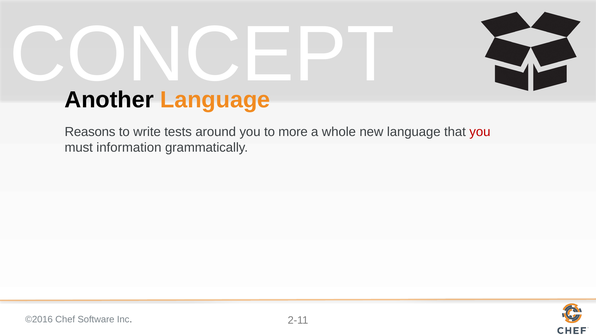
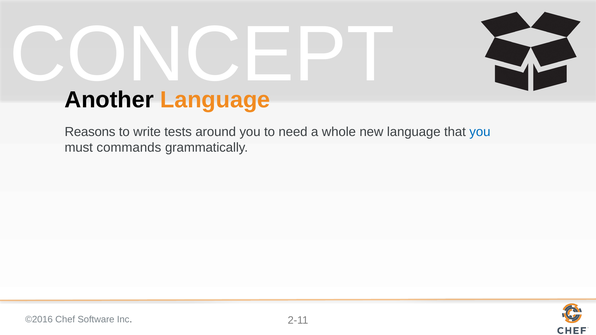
more: more -> need (293, 132)
you colour: red -> blue (480, 132)
information: information -> commands (129, 148)
